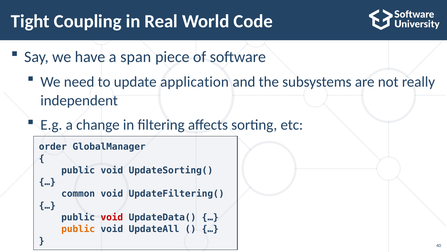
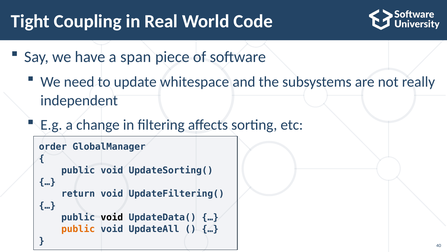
application: application -> whitespace (195, 82)
common: common -> return (78, 193)
void colour: red -> black (112, 217)
